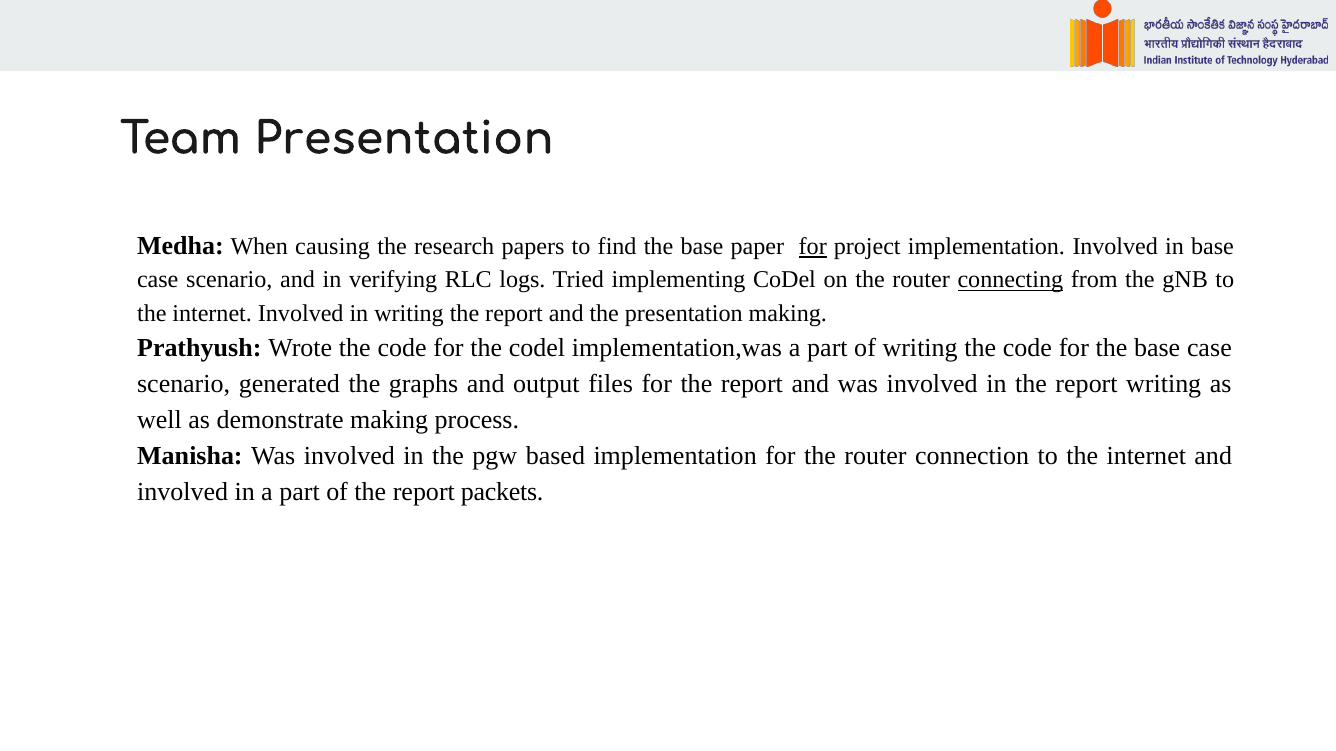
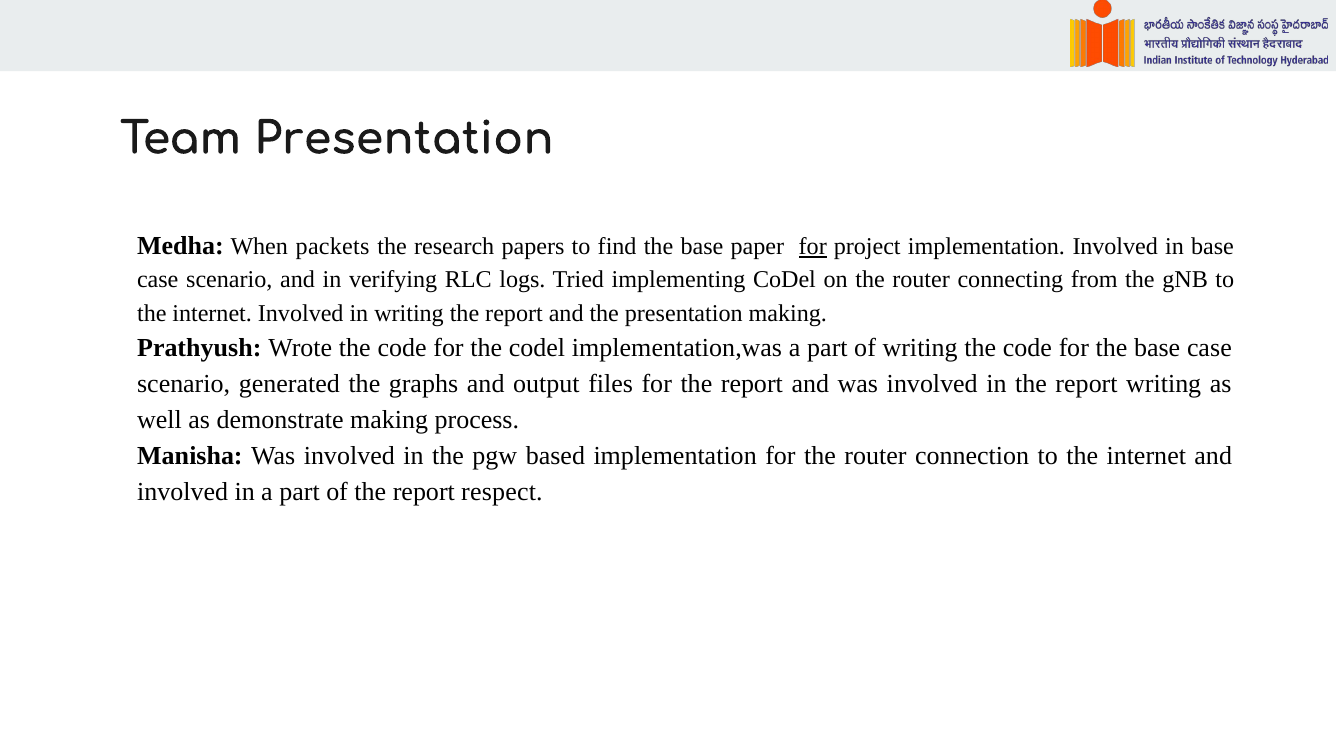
causing: causing -> packets (333, 247)
connecting underline: present -> none (1010, 280)
packets: packets -> respect (502, 492)
